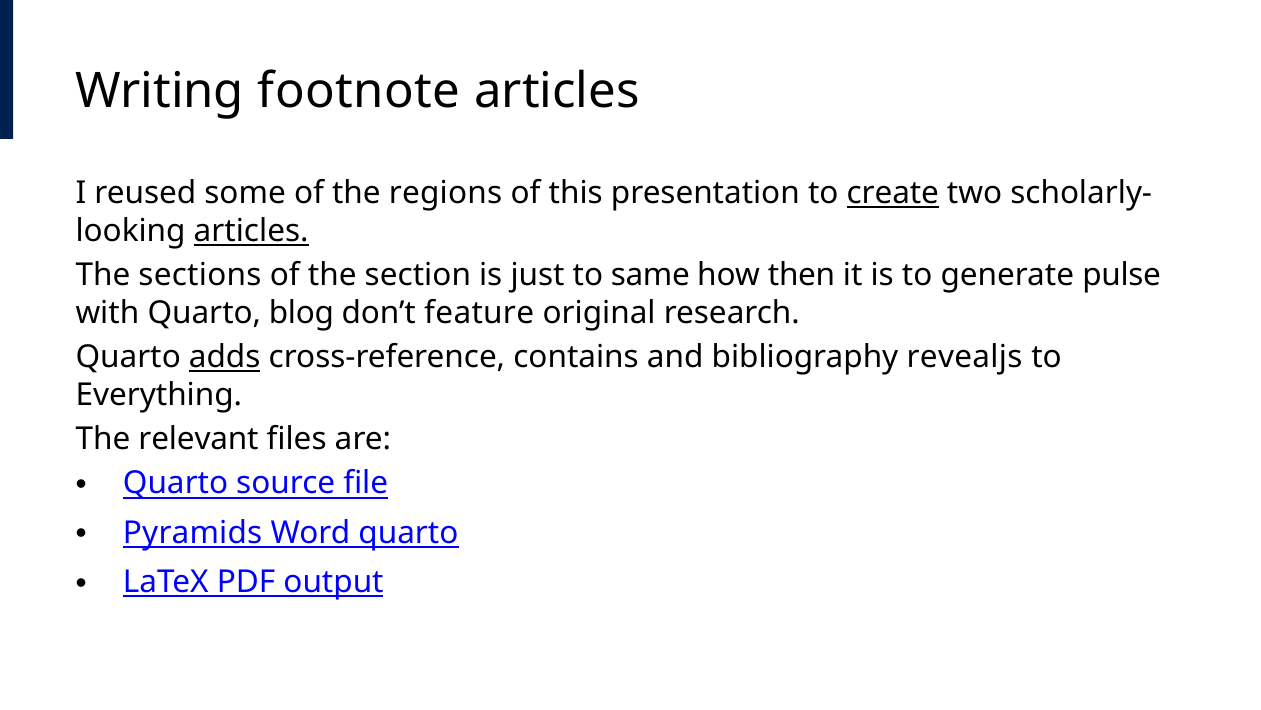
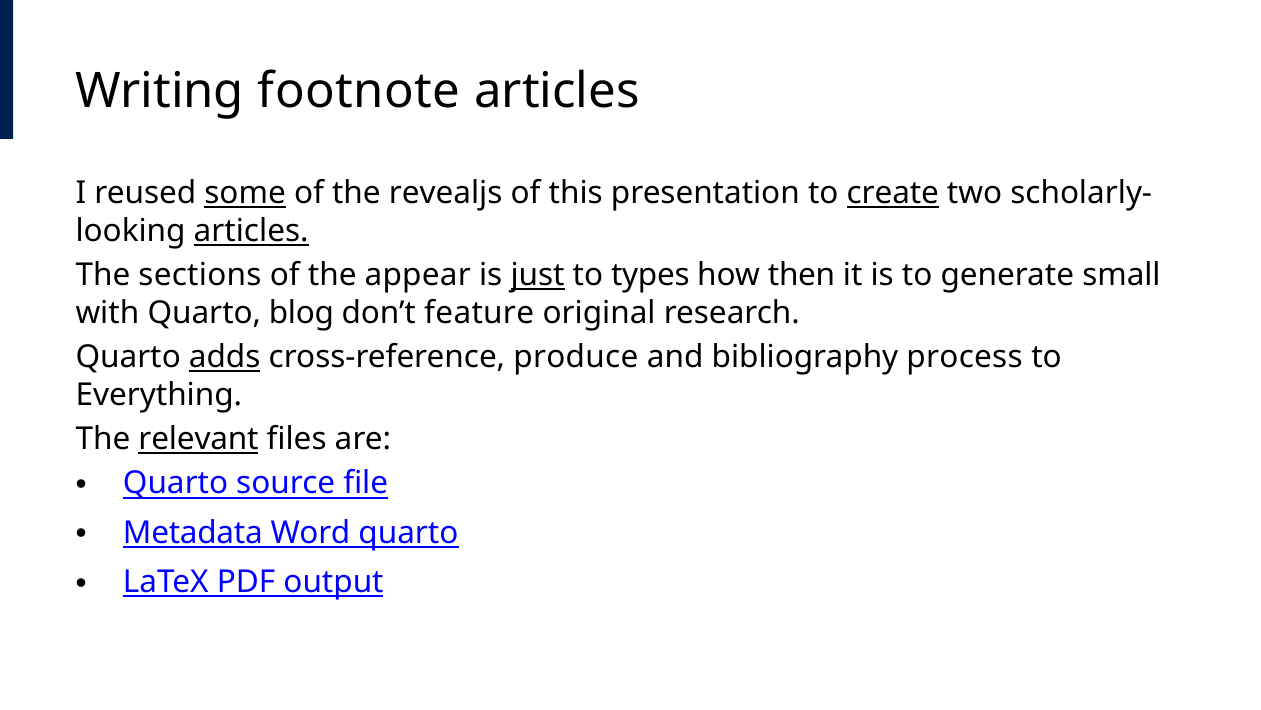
some underline: none -> present (245, 193)
regions: regions -> revealjs (446, 193)
section: section -> appear (418, 275)
just underline: none -> present (538, 275)
same: same -> types (650, 275)
pulse: pulse -> small (1121, 275)
contains: contains -> produce (576, 357)
revealjs: revealjs -> process (965, 357)
relevant underline: none -> present (199, 439)
Pyramids: Pyramids -> Metadata (193, 532)
